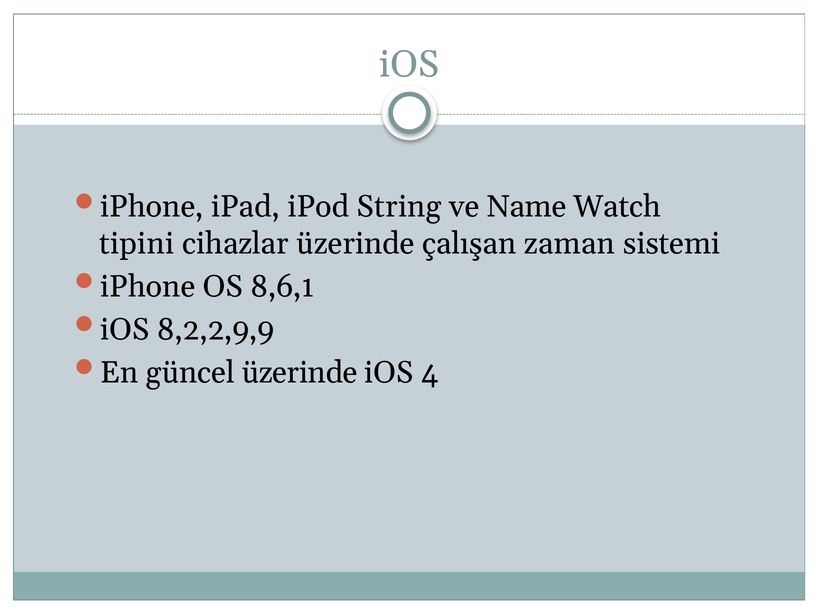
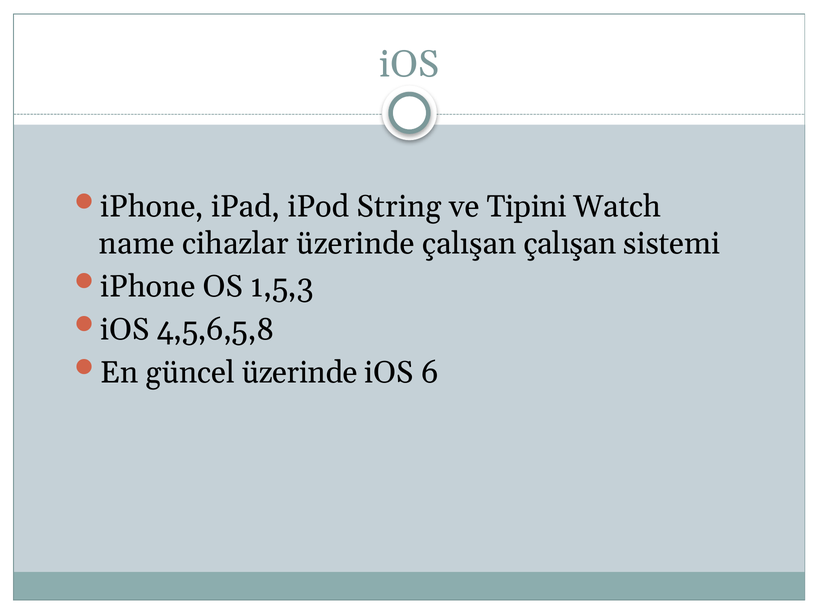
Name: Name -> Tipini (527, 207)
tipini: tipini -> name (137, 243)
çalışan zaman: zaman -> çalışan (570, 243)
8,6,1: 8,6,1 -> 1,5,3 (282, 287)
8,2,2,9,9: 8,2,2,9,9 -> 4,5,6,5,8 (216, 330)
4: 4 -> 6 (430, 373)
